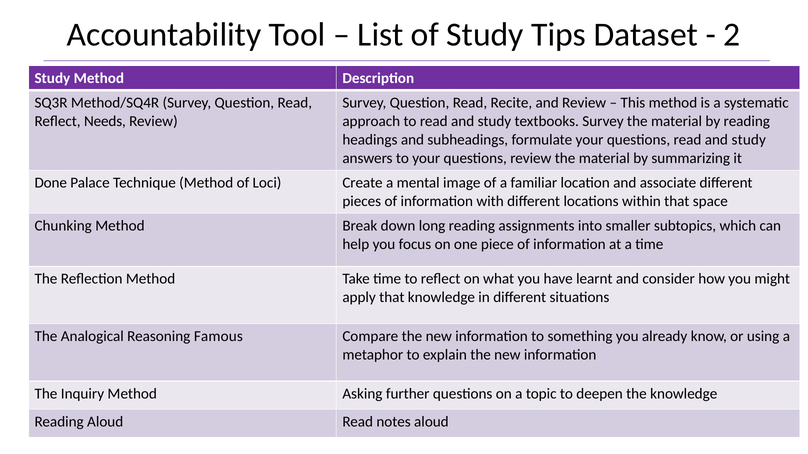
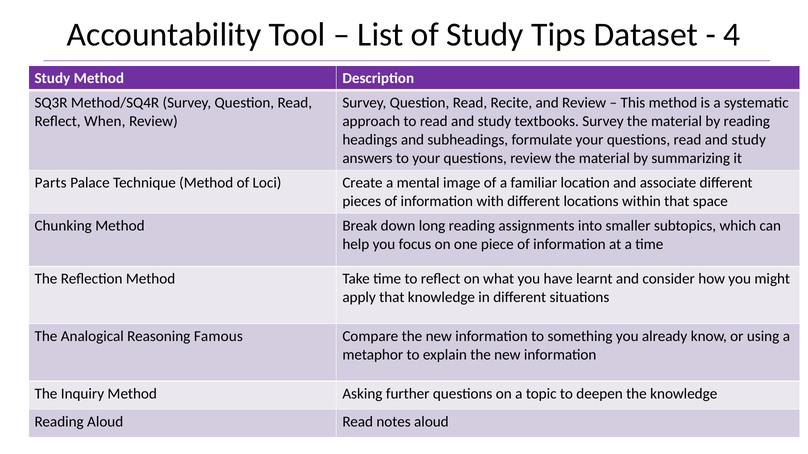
2: 2 -> 4 (732, 35)
Needs: Needs -> When (105, 121)
Done: Done -> Parts (51, 183)
